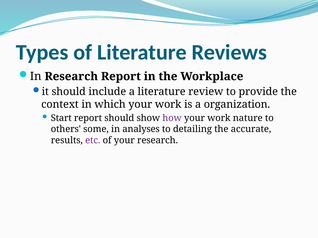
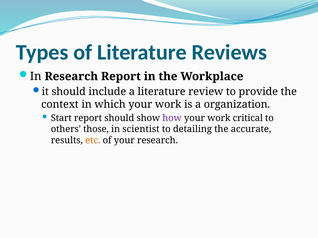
nature: nature -> critical (248, 118)
some: some -> those (96, 129)
analyses: analyses -> scientist (141, 129)
etc colour: purple -> orange (93, 141)
